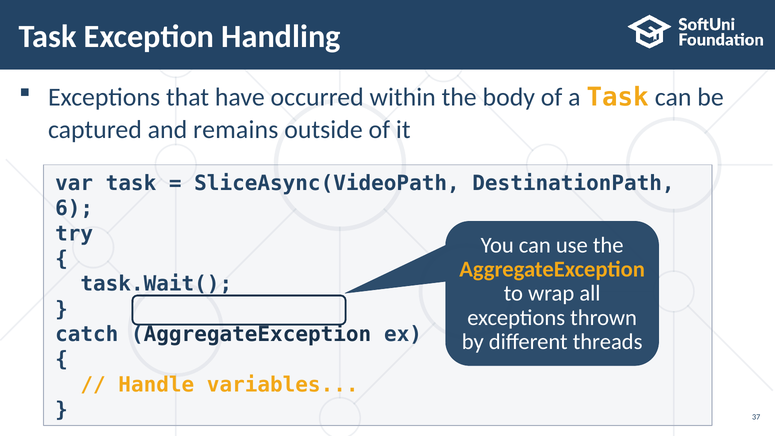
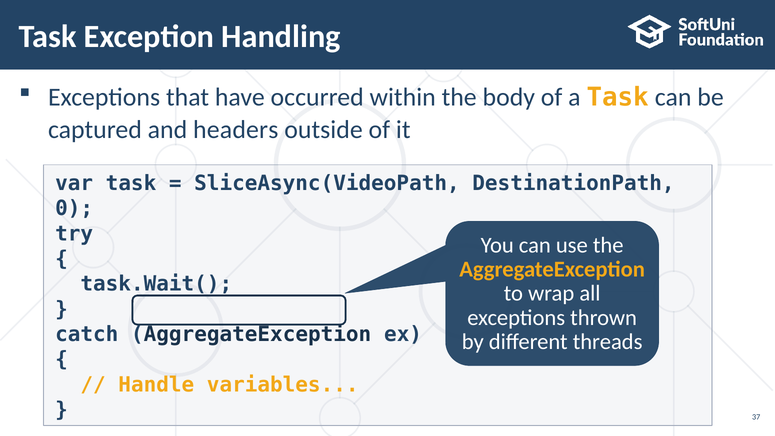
remains: remains -> headers (236, 130)
6: 6 -> 0 (74, 208)
